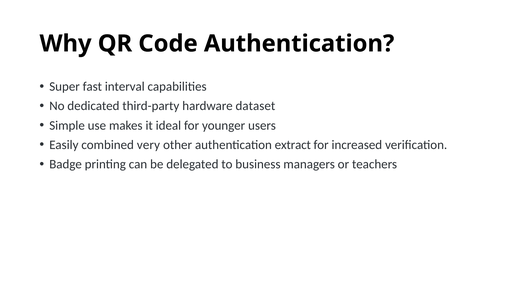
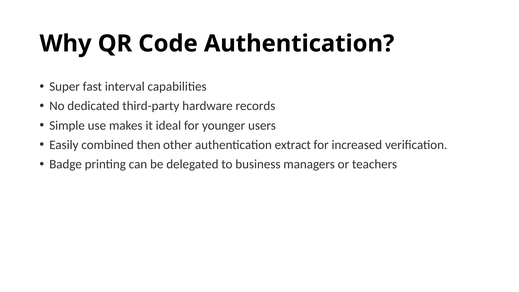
dataset: dataset -> records (255, 106)
very: very -> then (149, 145)
